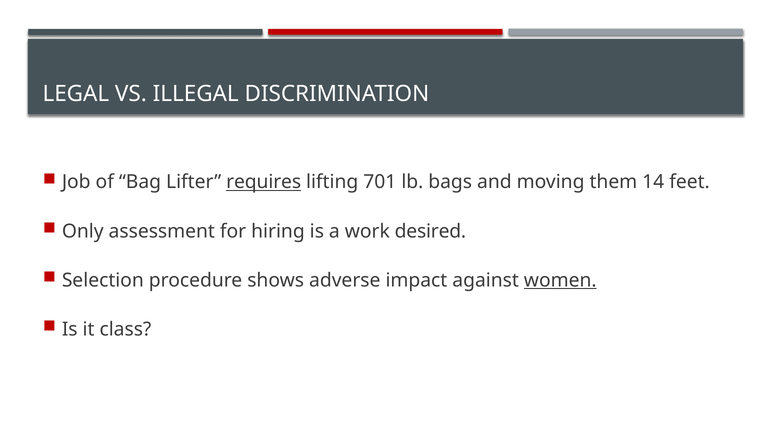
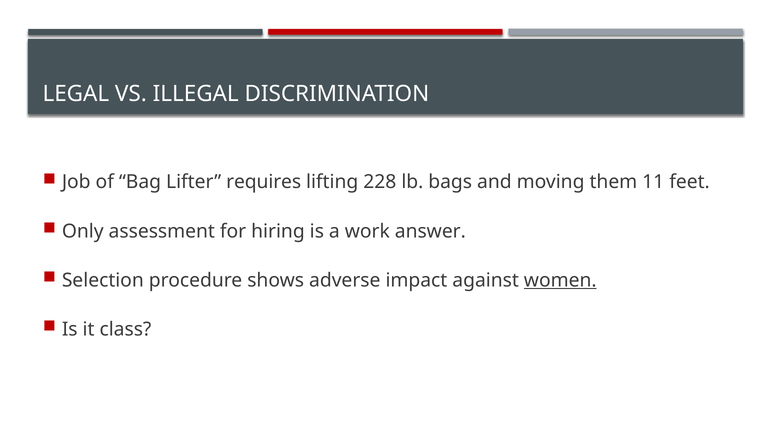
requires underline: present -> none (264, 182)
701: 701 -> 228 (380, 182)
14: 14 -> 11 (653, 182)
desired: desired -> answer (430, 231)
